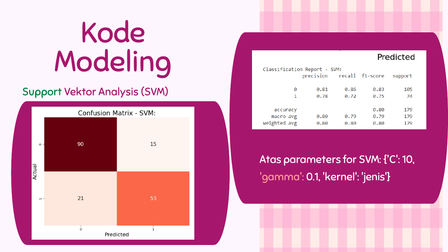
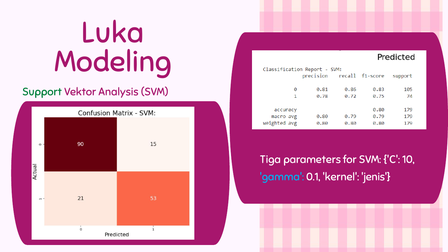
Kode: Kode -> Luka (113, 33)
Atas: Atas -> Tiga (270, 160)
gamma colour: pink -> light blue (282, 177)
